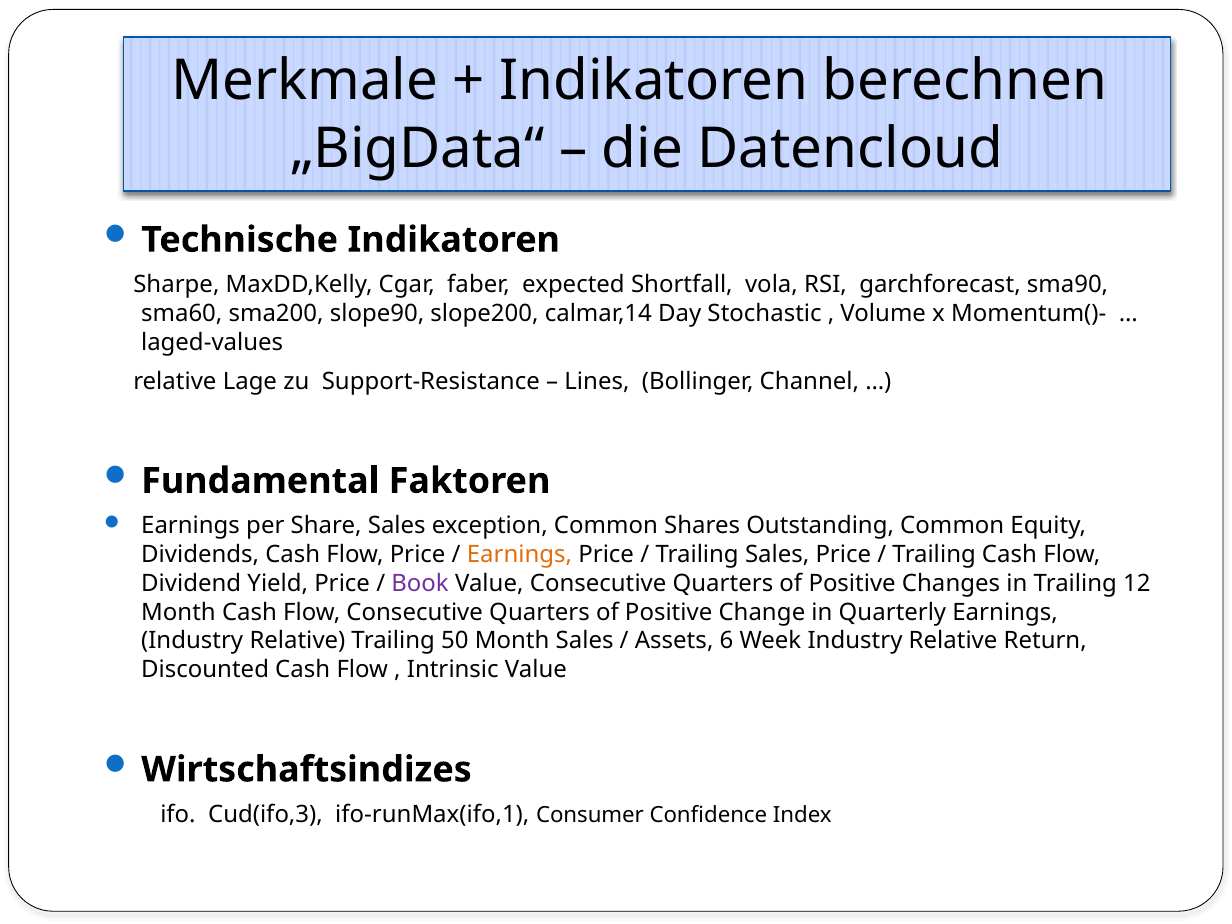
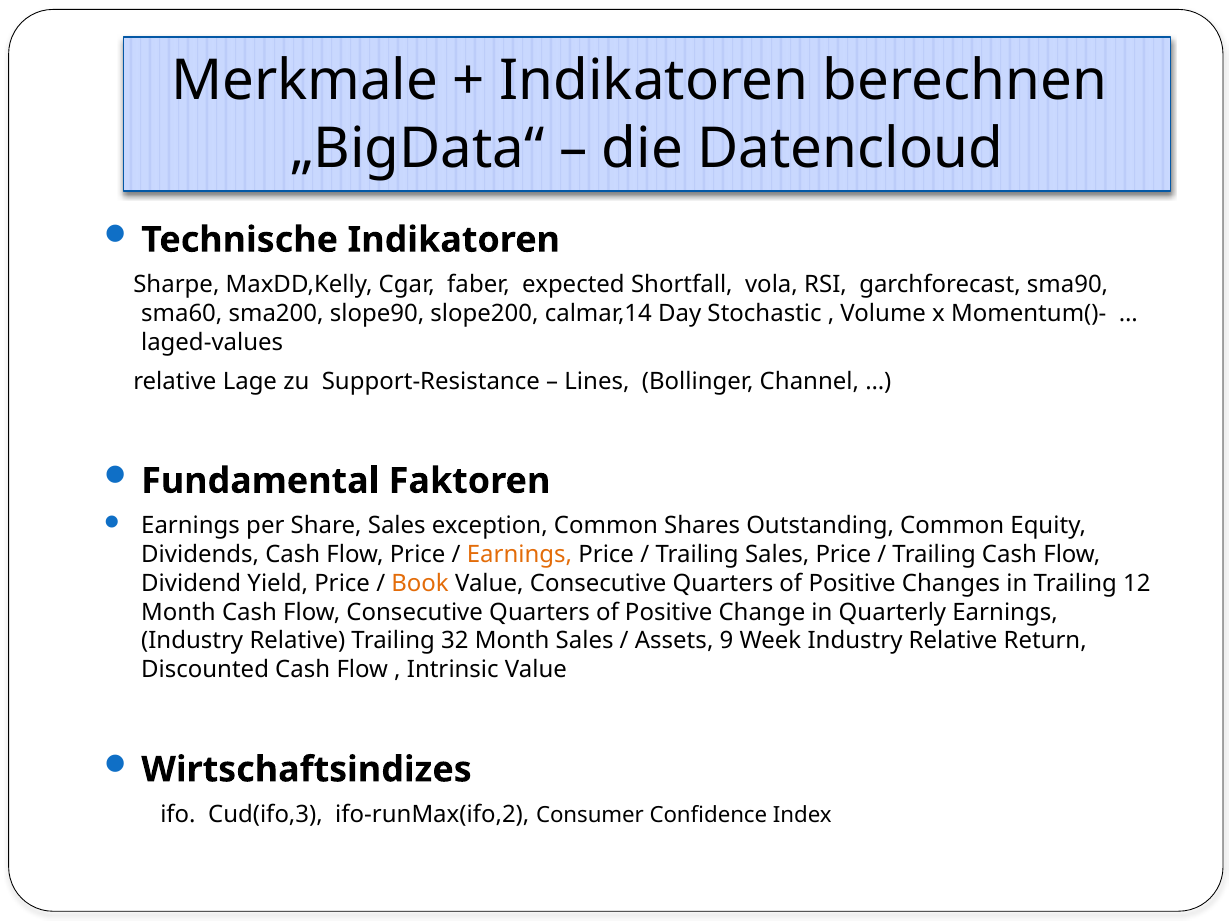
Book colour: purple -> orange (420, 584)
50: 50 -> 32 (455, 641)
6: 6 -> 9 (726, 641)
ifo-runMax(ifo,1: ifo-runMax(ifo,1 -> ifo-runMax(ifo,2 (432, 815)
